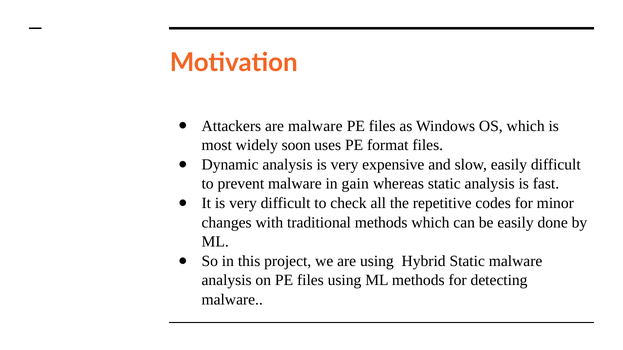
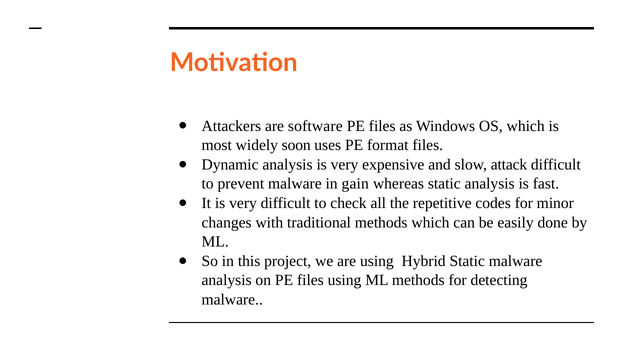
are malware: malware -> software (315, 126)
slow easily: easily -> attack (509, 165)
